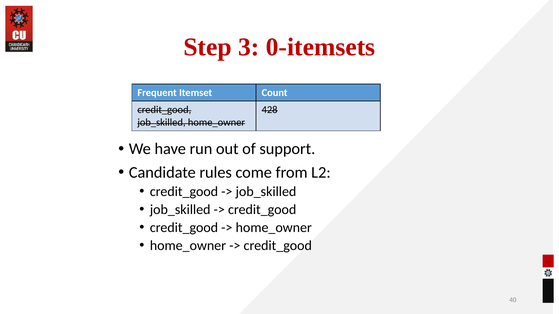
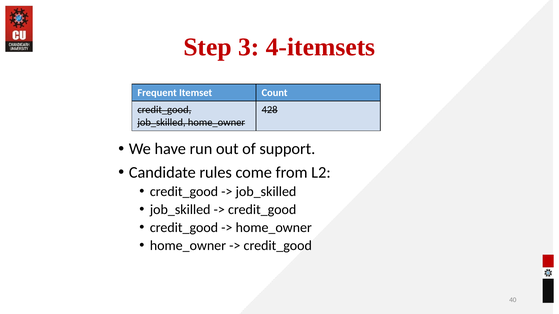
0-itemsets: 0-itemsets -> 4-itemsets (321, 47)
